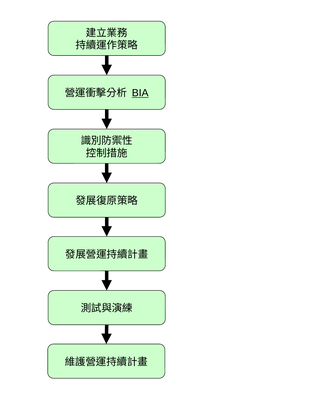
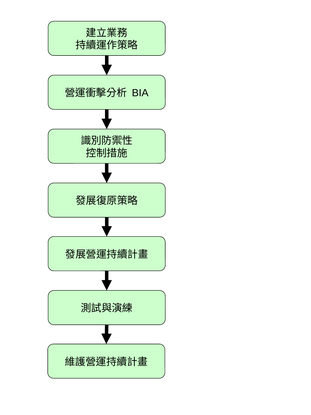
BIA underline: present -> none (140, 93)
